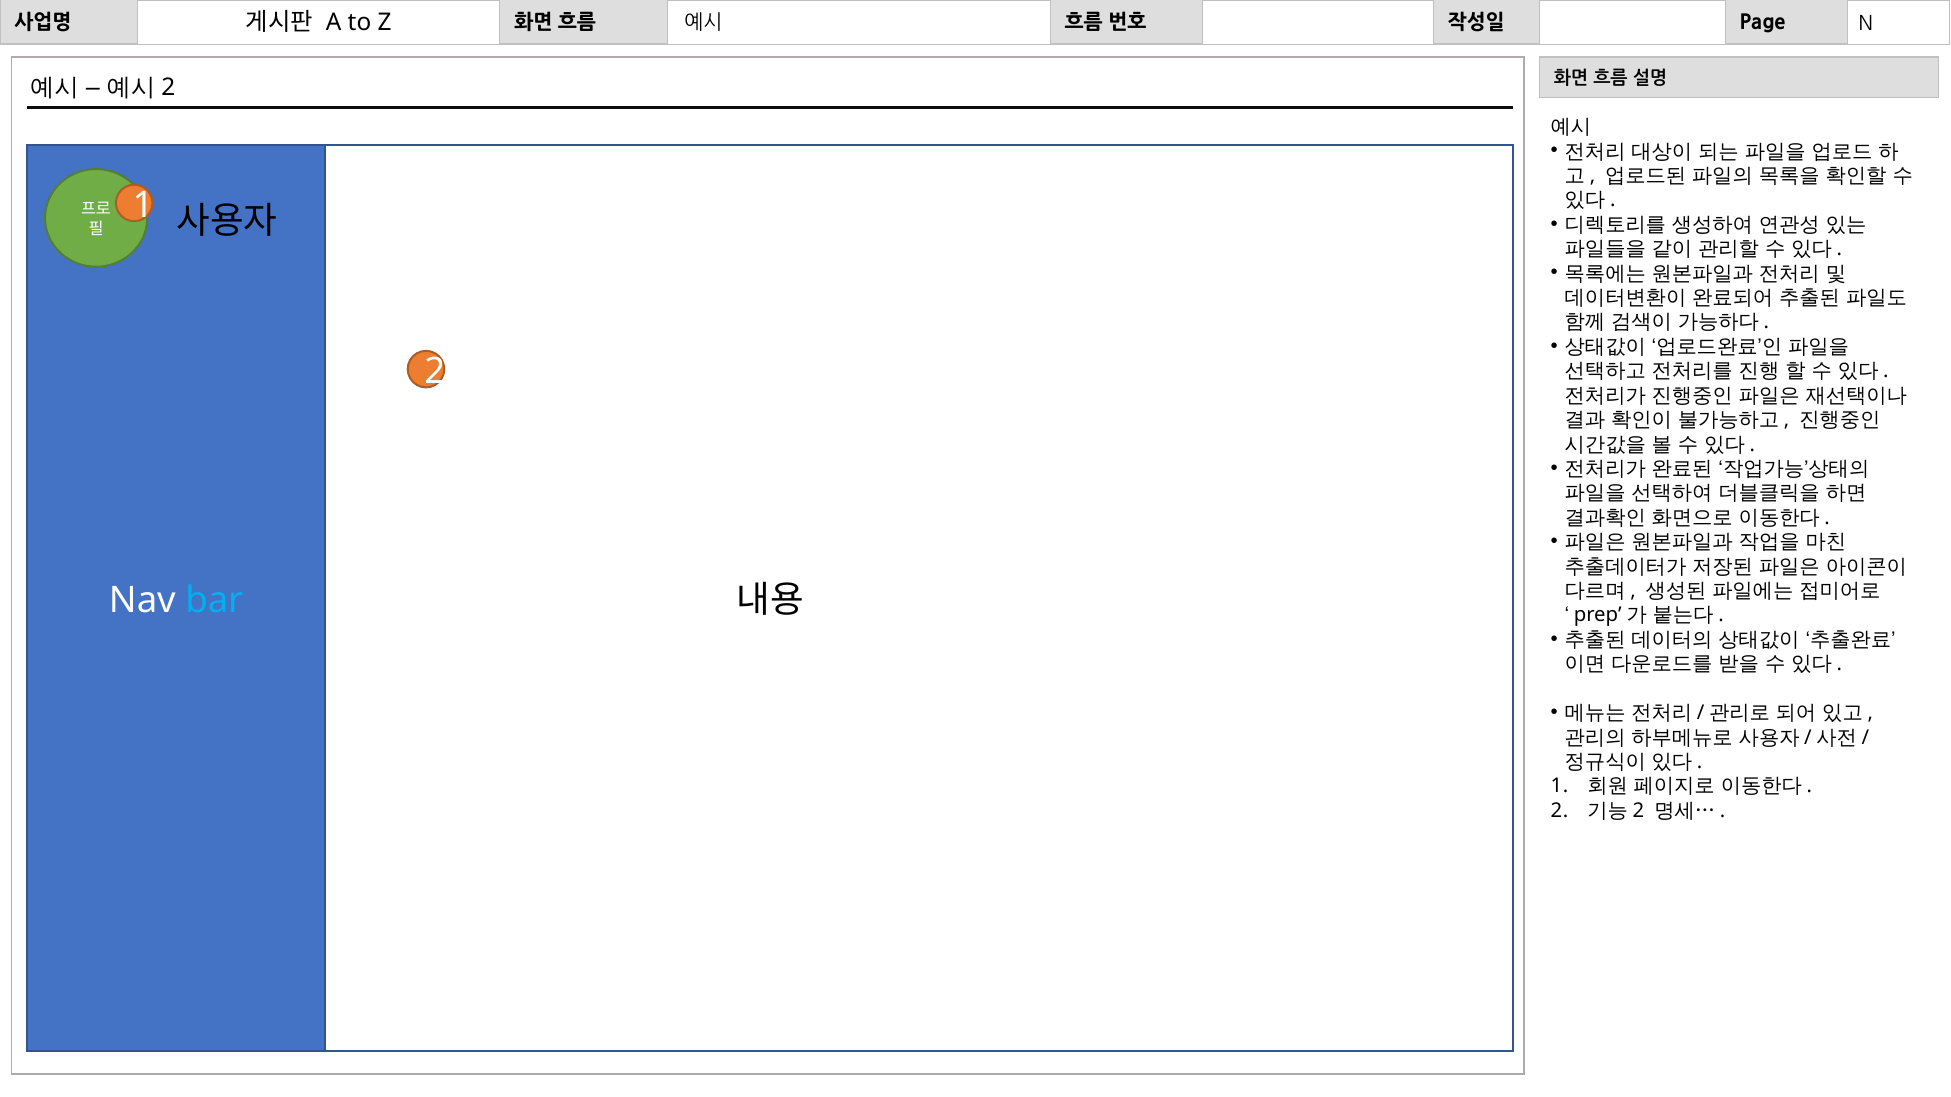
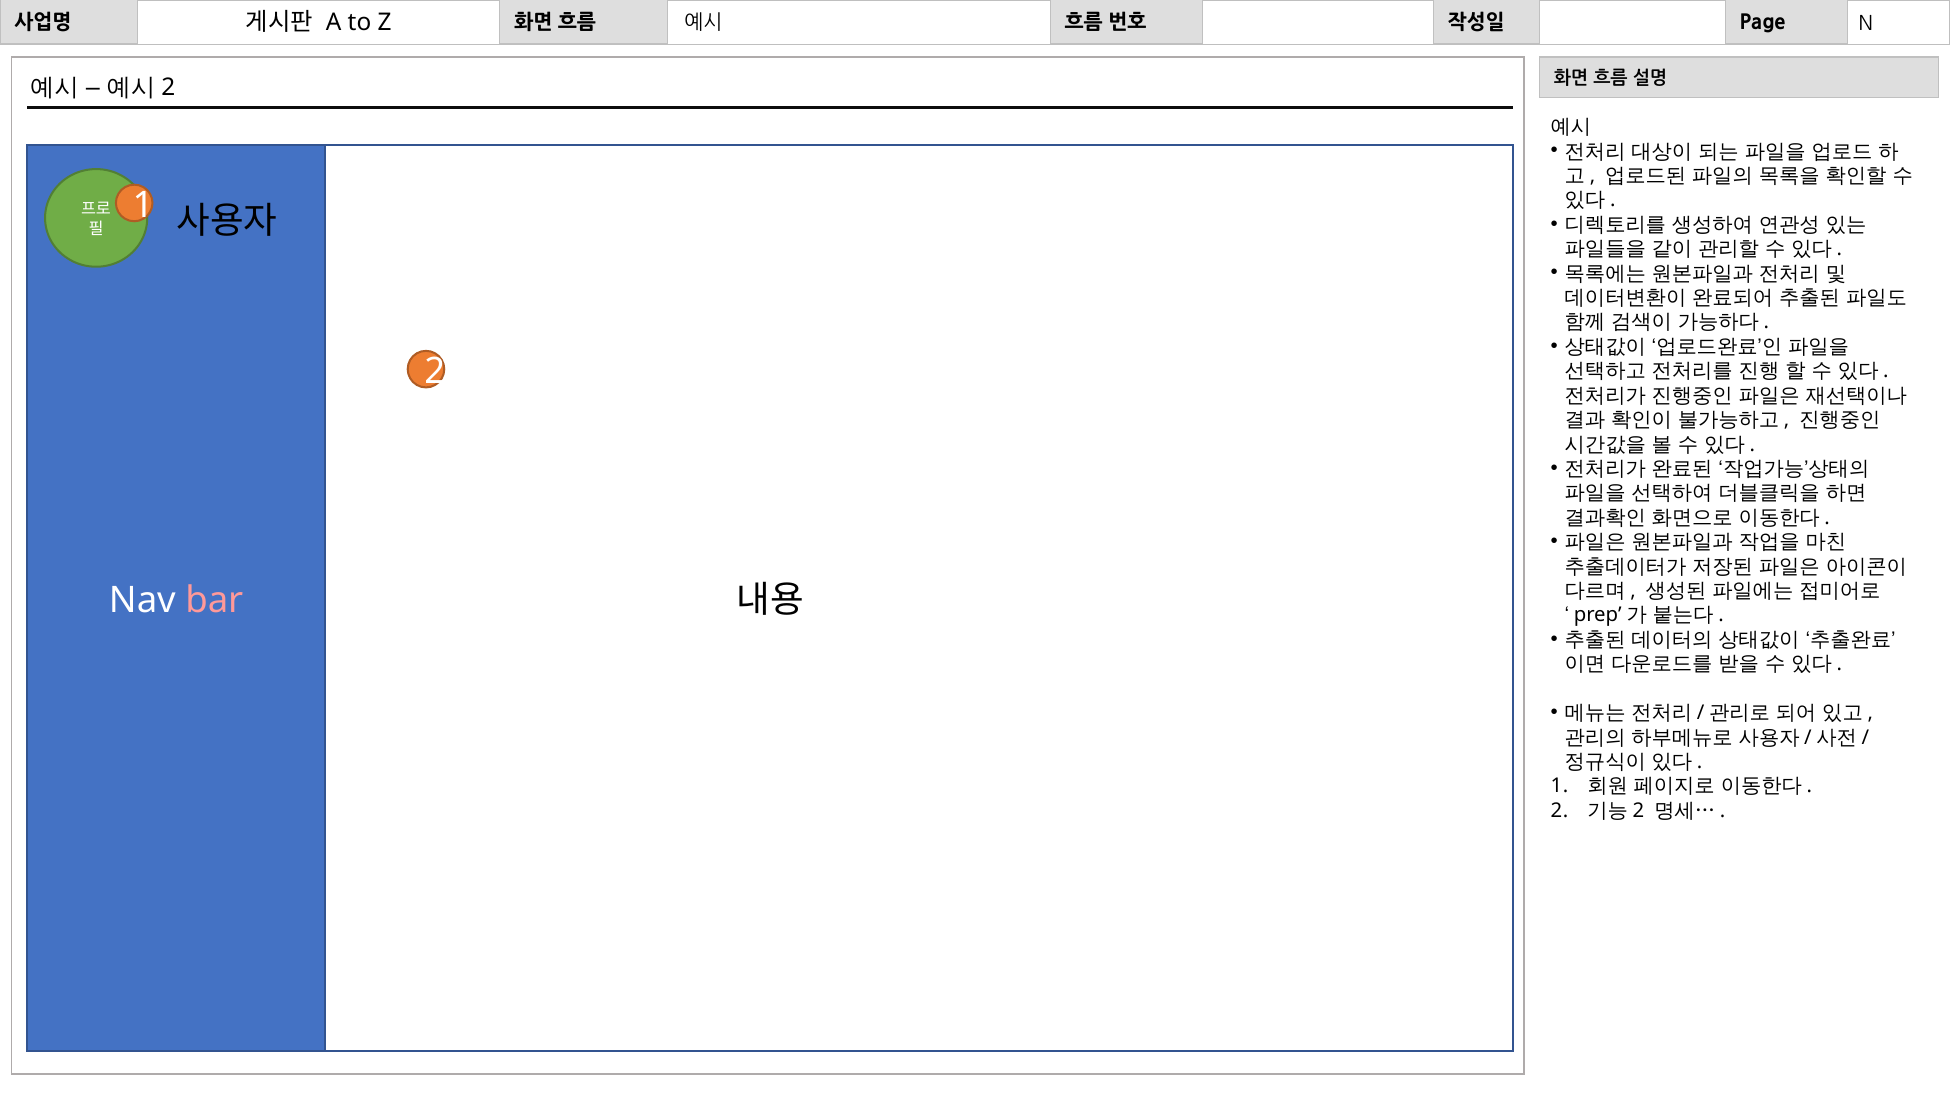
bar colour: light blue -> pink (214, 601)
